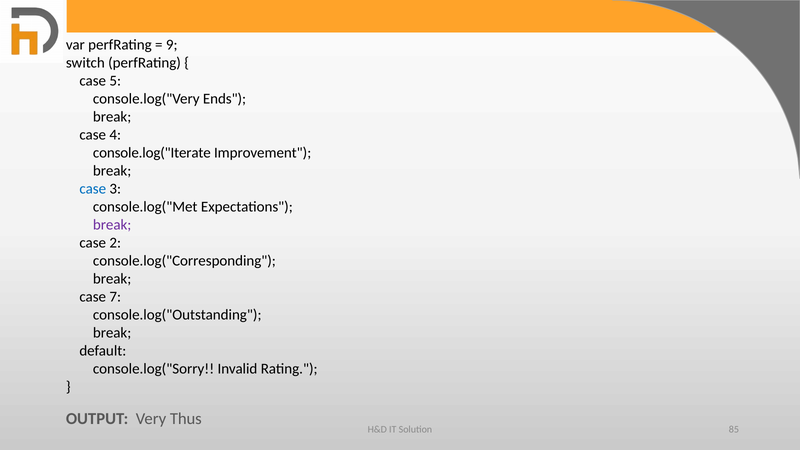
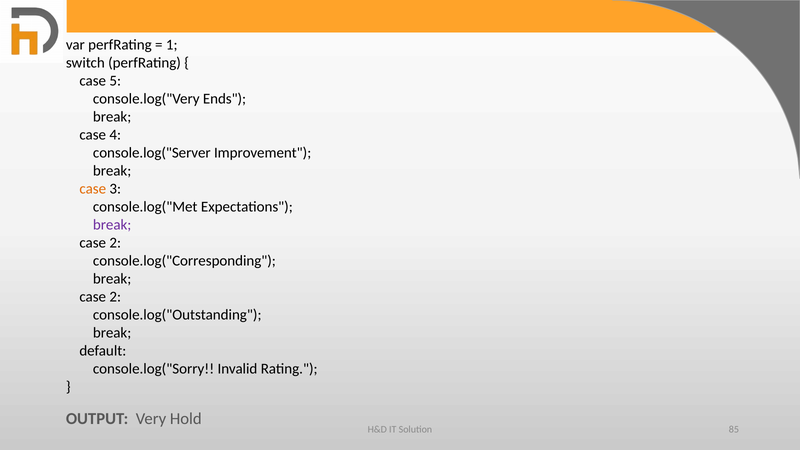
9: 9 -> 1 (172, 45)
console.log("Iterate: console.log("Iterate -> console.log("Server (152, 153)
case colour: blue -> orange (93, 189)
7: 7 -> 2 (115, 297)
Thus: Thus -> Hold (186, 419)
